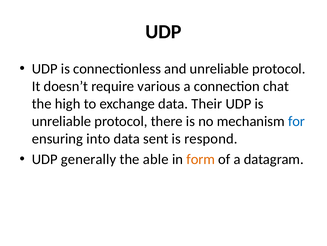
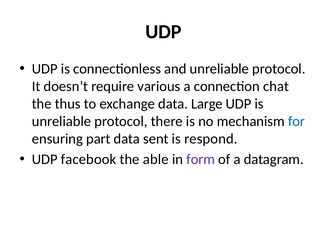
high: high -> thus (68, 103)
Their: Their -> Large (207, 103)
into: into -> part (98, 138)
generally: generally -> facebook (89, 159)
form colour: orange -> purple (201, 159)
